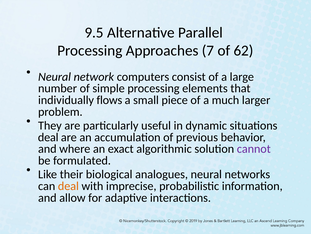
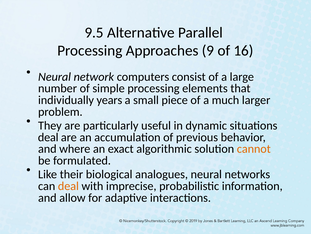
7: 7 -> 9 (208, 51)
62: 62 -> 16 (244, 51)
flows: flows -> years (109, 100)
cannot colour: purple -> orange (254, 148)
